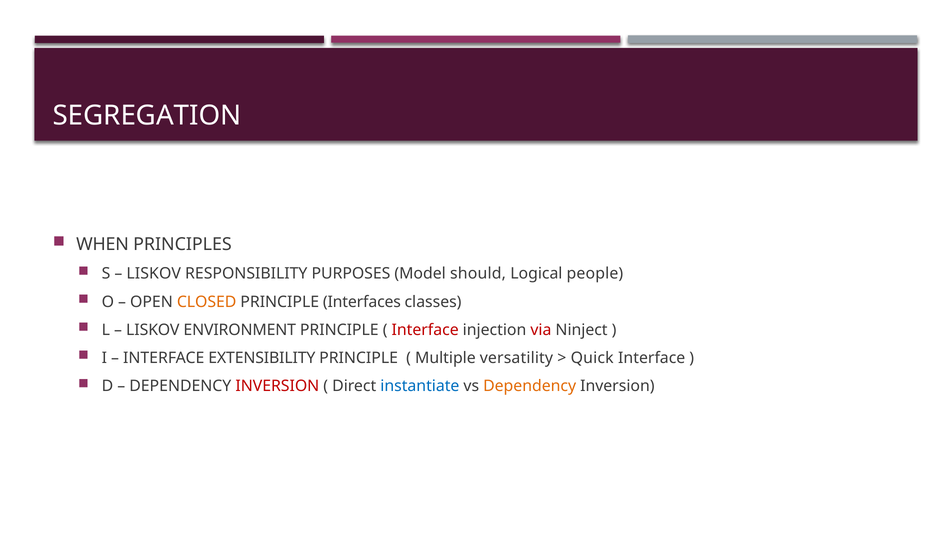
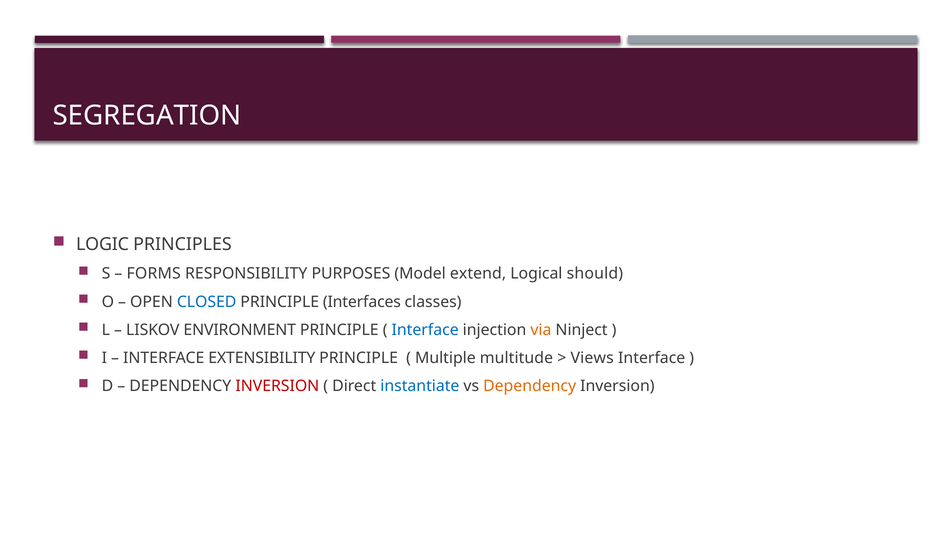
WHEN: WHEN -> LOGIC (103, 245)
LISKOV: LISKOV -> FORMS (154, 274)
should: should -> extend (478, 274)
people: people -> should (595, 274)
CLOSED colour: orange -> blue (207, 302)
Interface colour: red -> blue (425, 330)
via colour: red -> orange (541, 330)
versatility: versatility -> multitude (516, 358)
Quick: Quick -> Views (592, 358)
